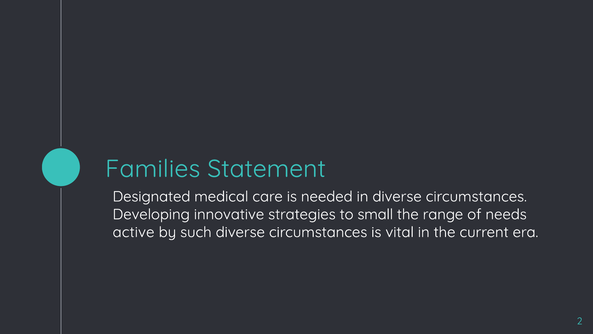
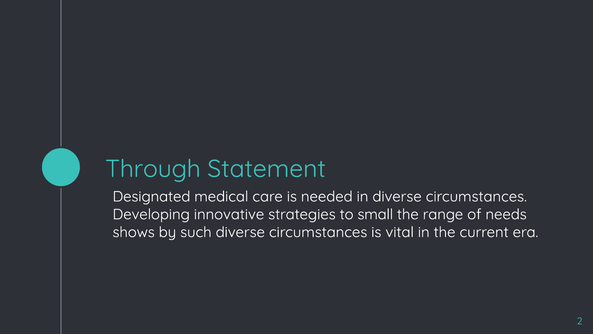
Families: Families -> Through (153, 169)
active: active -> shows (134, 232)
